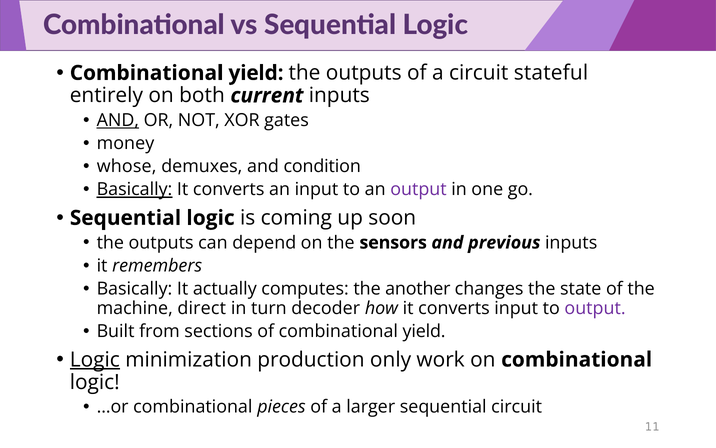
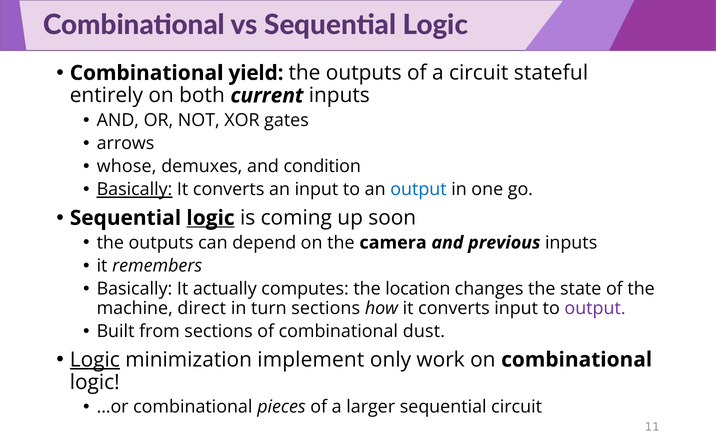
AND underline: present -> none (118, 120)
money: money -> arrows (125, 143)
output colour: purple -> blue (418, 189)
logic underline: none -> present (211, 218)
sensors: sensors -> camera (393, 242)
another: another -> location (418, 289)
turn decoder: decoder -> sections (326, 308)
of combinational yield: yield -> dust (424, 331)
production: production -> implement (311, 359)
